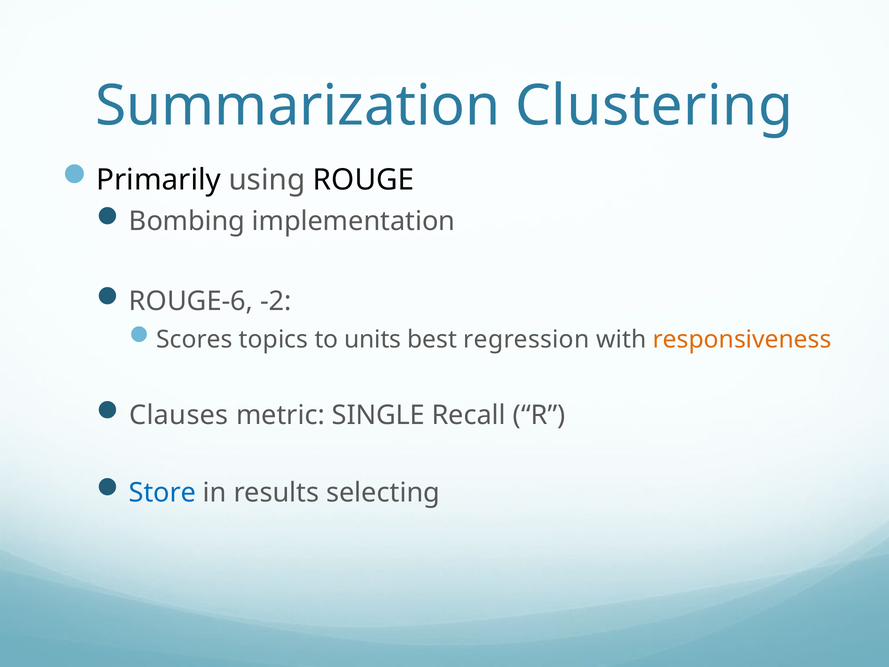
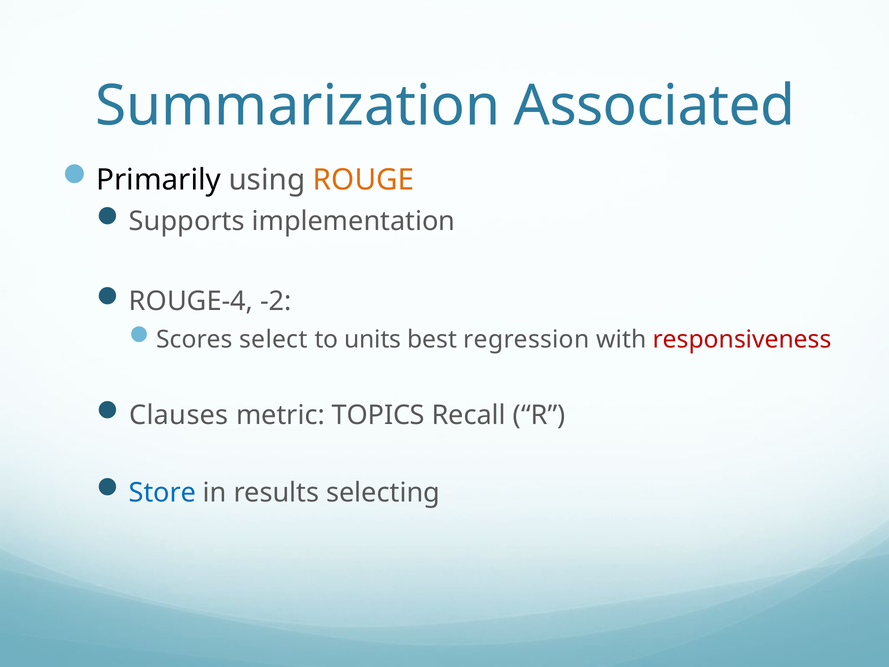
Clustering: Clustering -> Associated (655, 106)
ROUGE colour: black -> orange (364, 180)
Bombing: Bombing -> Supports (187, 221)
ROUGE-6: ROUGE-6 -> ROUGE-4 (191, 301)
topics: topics -> select (273, 340)
responsiveness colour: orange -> red (742, 340)
SINGLE: SINGLE -> TOPICS (378, 415)
